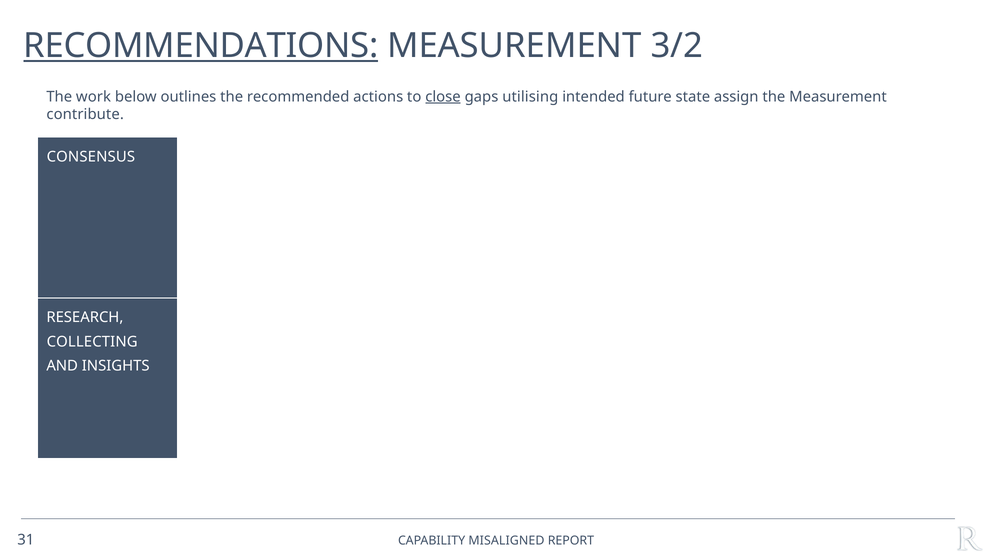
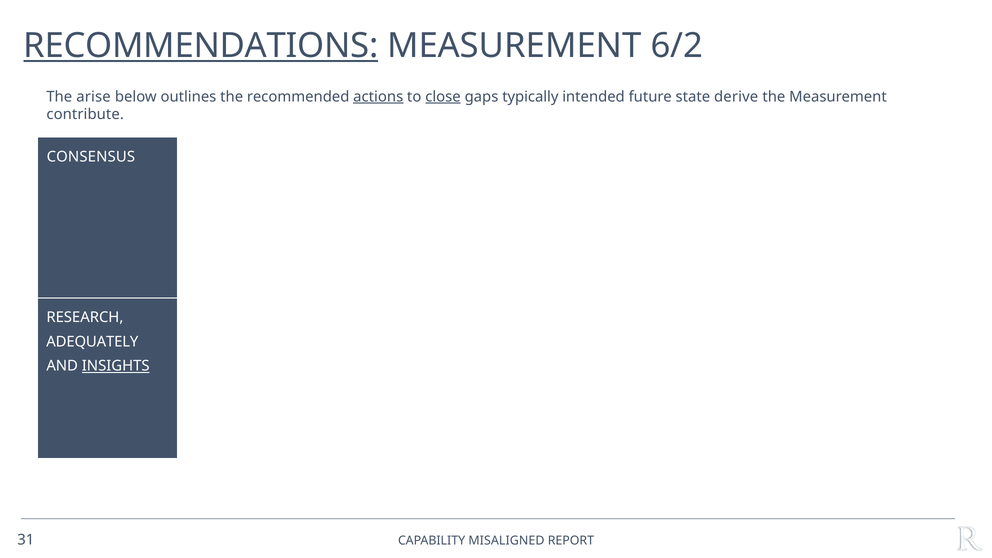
3/2: 3/2 -> 6/2 (677, 46)
work: work -> arise (93, 97)
actions underline: none -> present (378, 97)
utilising: utilising -> typically (530, 97)
assign: assign -> derive (736, 97)
COLLECTING: COLLECTING -> ADEQUATELY (92, 342)
INSIGHTS underline: none -> present (116, 366)
